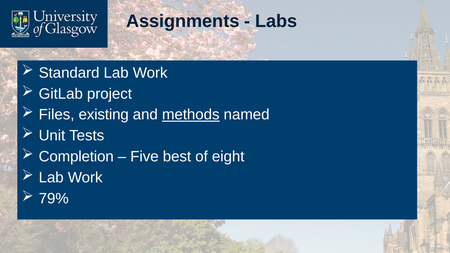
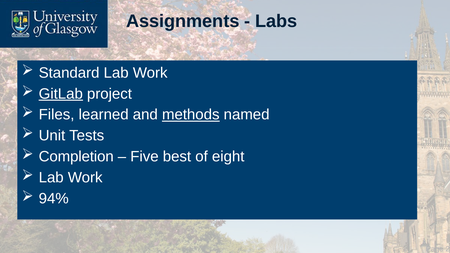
GitLab underline: none -> present (61, 94)
existing: existing -> learned (104, 115)
79%: 79% -> 94% (54, 199)
